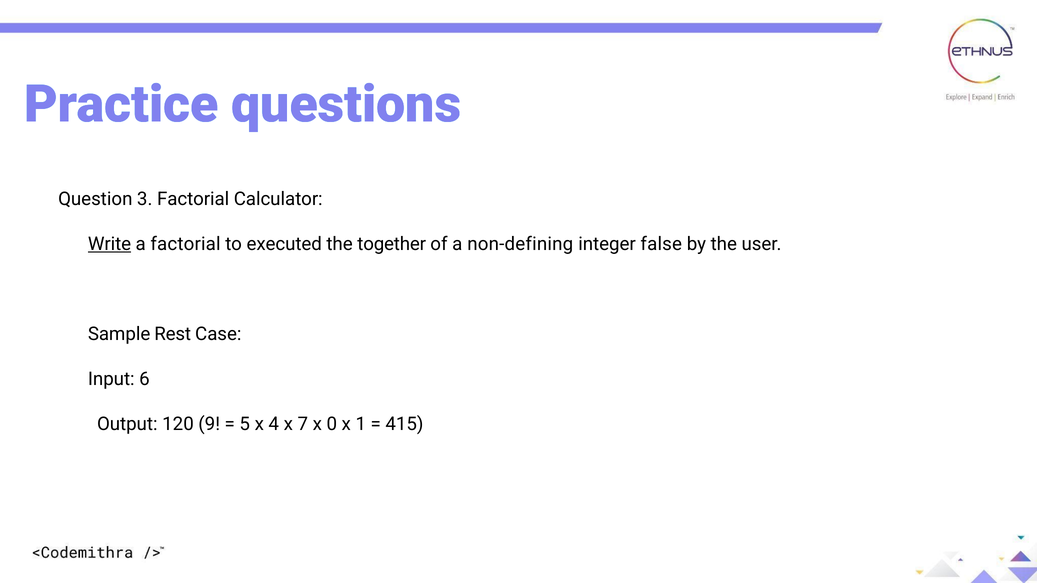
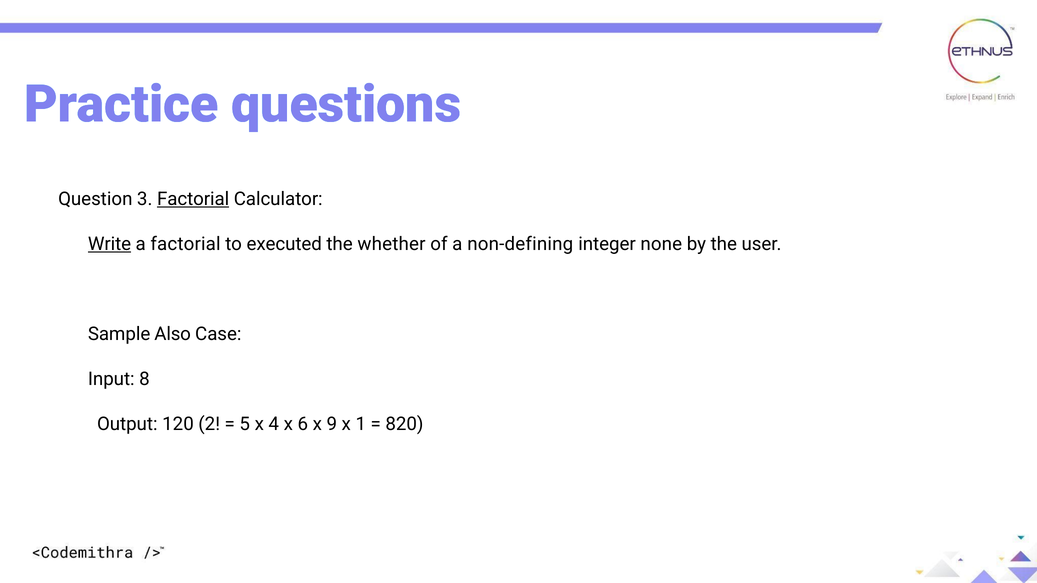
Factorial underline: none -> present (193, 199)
together: together -> whether (391, 244)
false: false -> none (661, 244)
Rest: Rest -> Also (173, 334)
6: 6 -> 8 (144, 379)
9: 9 -> 2 (209, 424)
7: 7 -> 6 (303, 424)
0: 0 -> 9 (332, 424)
415: 415 -> 820 (404, 424)
